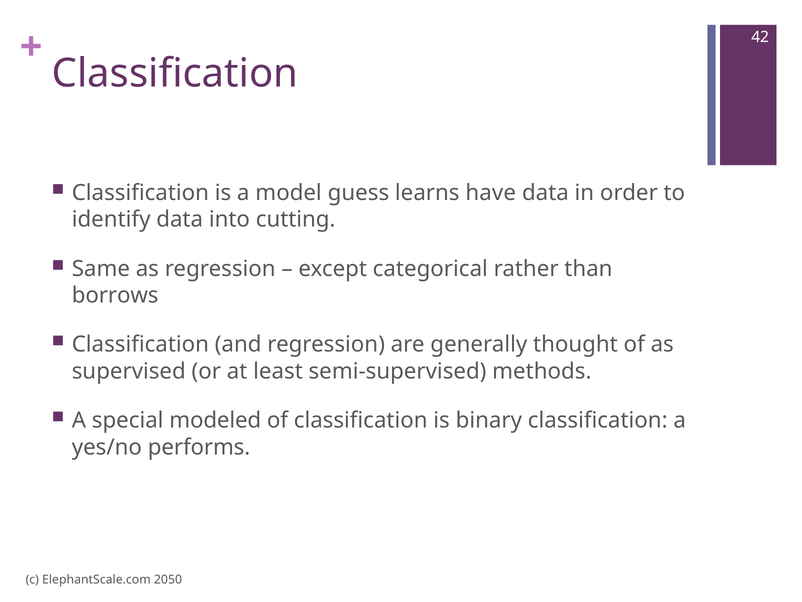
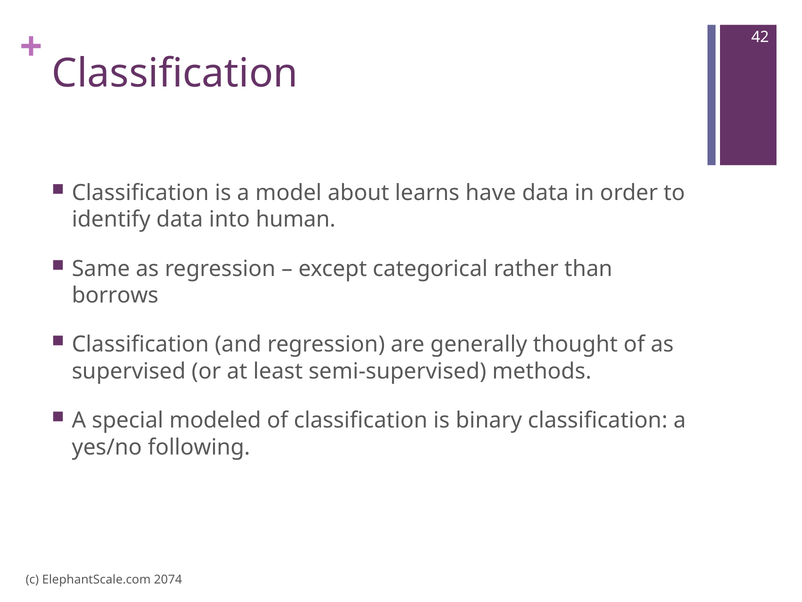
guess: guess -> about (358, 193)
cutting: cutting -> human (296, 219)
performs: performs -> following (199, 447)
2050: 2050 -> 2074 (168, 579)
